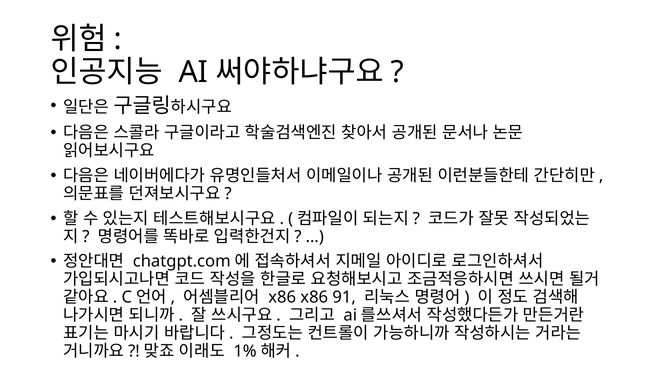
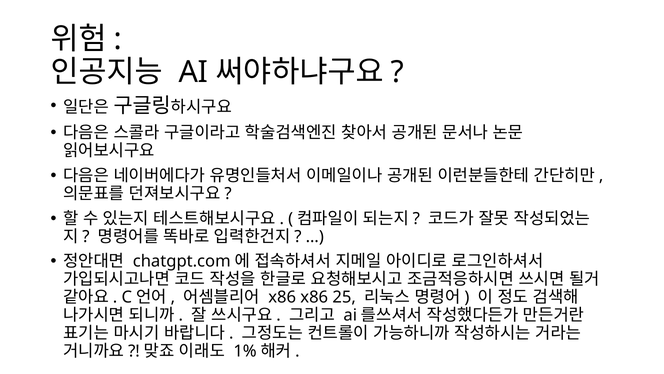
91: 91 -> 25 (344, 297)
